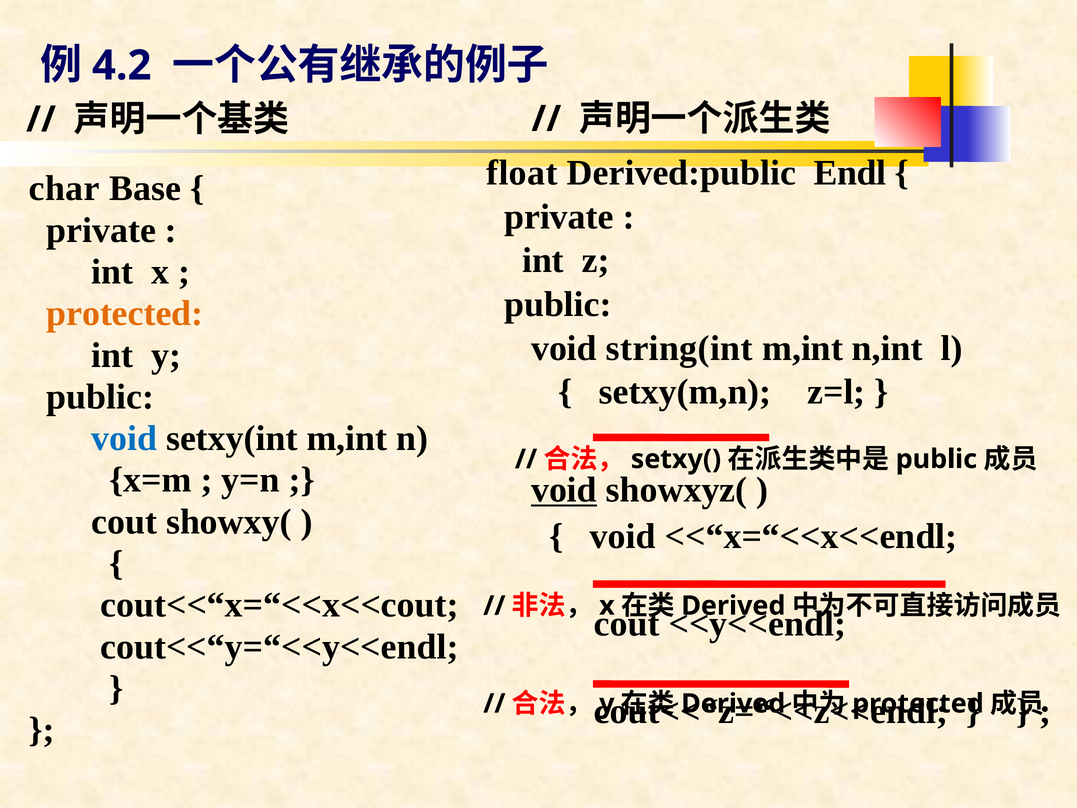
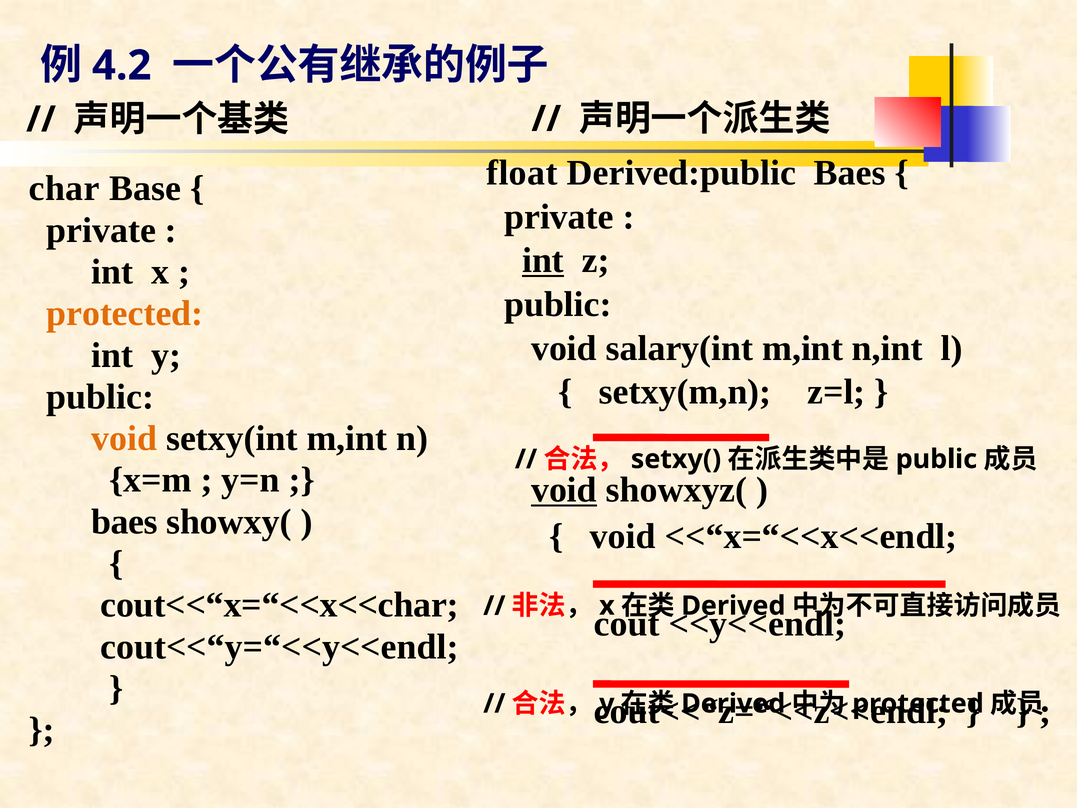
Derived:public Endl: Endl -> Baes (850, 173)
int underline: none -> present (543, 260)
string(int: string(int -> salary(int (680, 348)
void colour: blue -> orange (124, 438)
cout: cout -> baes (124, 522)
cout<<“x=“<<x<<cout: cout<<“x=“<<x<<cout -> cout<<“x=“<<x<<char (280, 605)
